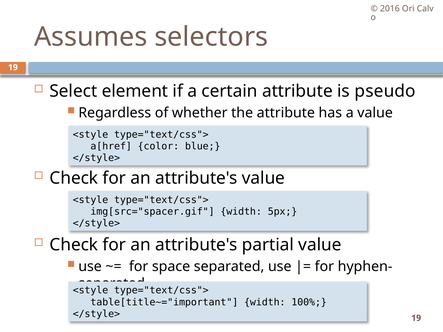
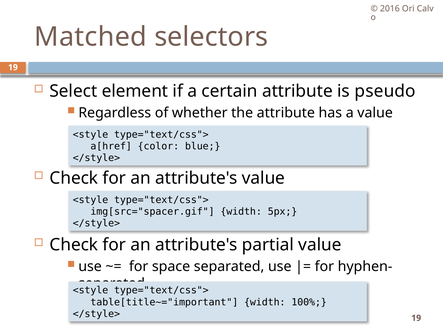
Assumes: Assumes -> Matched (91, 37)
